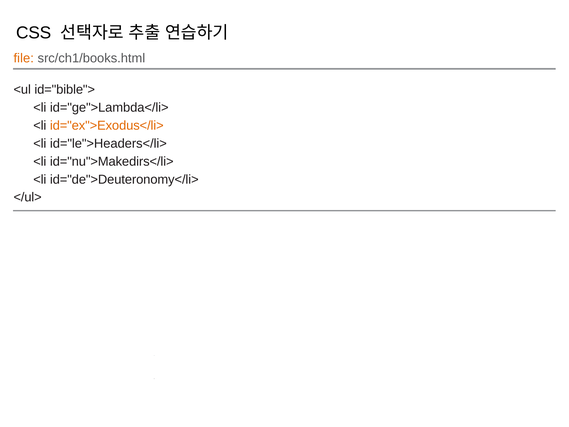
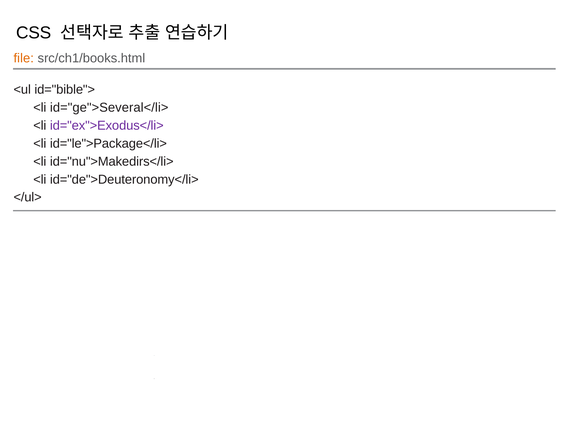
id="ge">Lambda</li>: id="ge">Lambda</li> -> id="ge">Several</li> (109, 108)
id="ex">Exodus</li> colour: orange -> purple (107, 126)
id="le">Headers</li>: id="le">Headers</li> -> id="le">Package</li> (108, 143)
